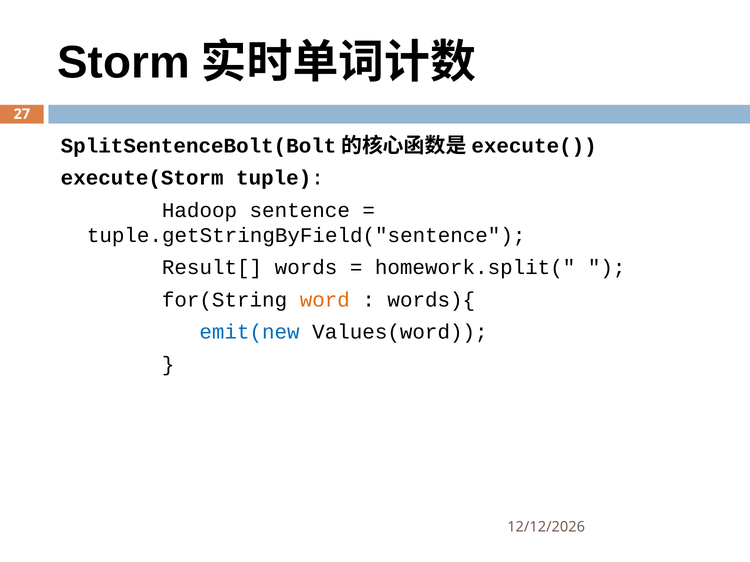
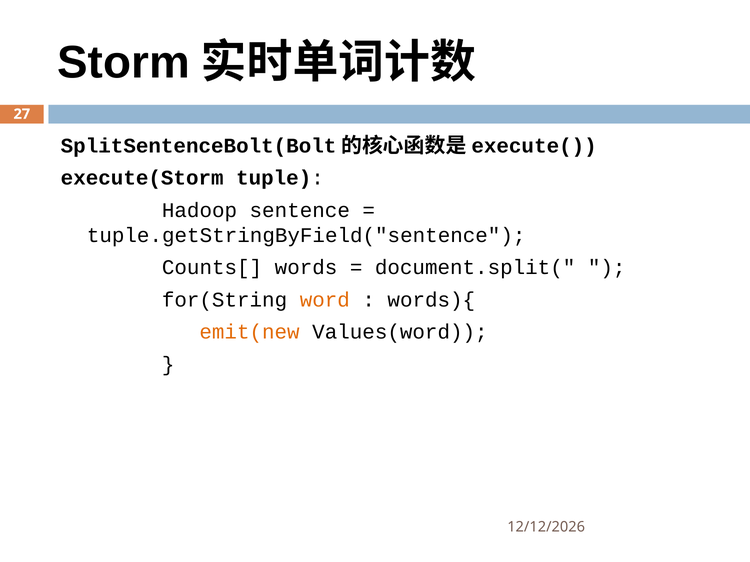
Result[: Result[ -> Counts[ (212, 268)
homework.split(: homework.split( -> document.split( (475, 268)
emit(new colour: blue -> orange (250, 332)
